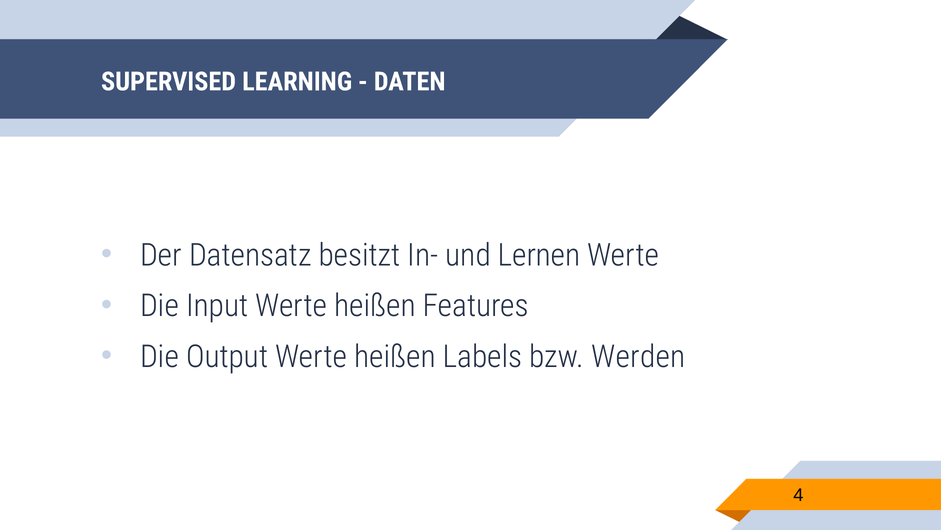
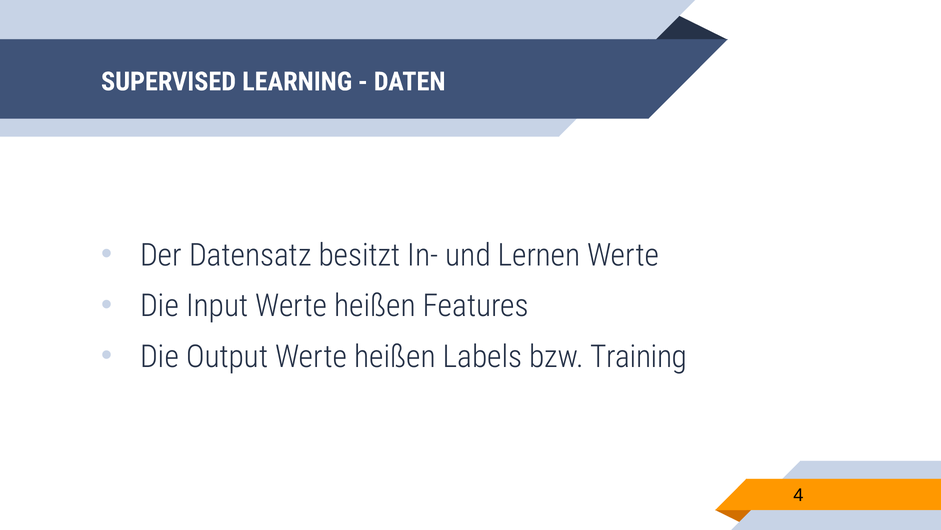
Werden: Werden -> Training (639, 356)
